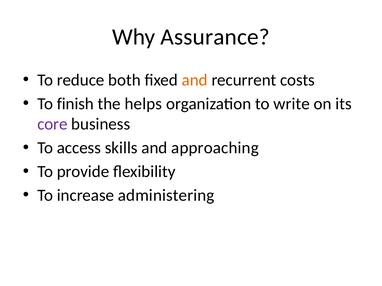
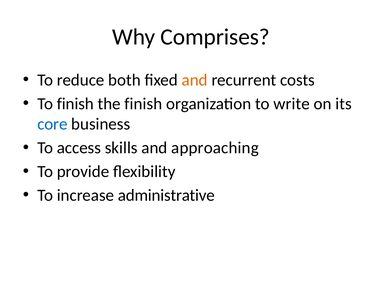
Assurance: Assurance -> Comprises (215, 37)
the helps: helps -> finish (143, 104)
core colour: purple -> blue (52, 124)
administering: administering -> administrative (166, 196)
